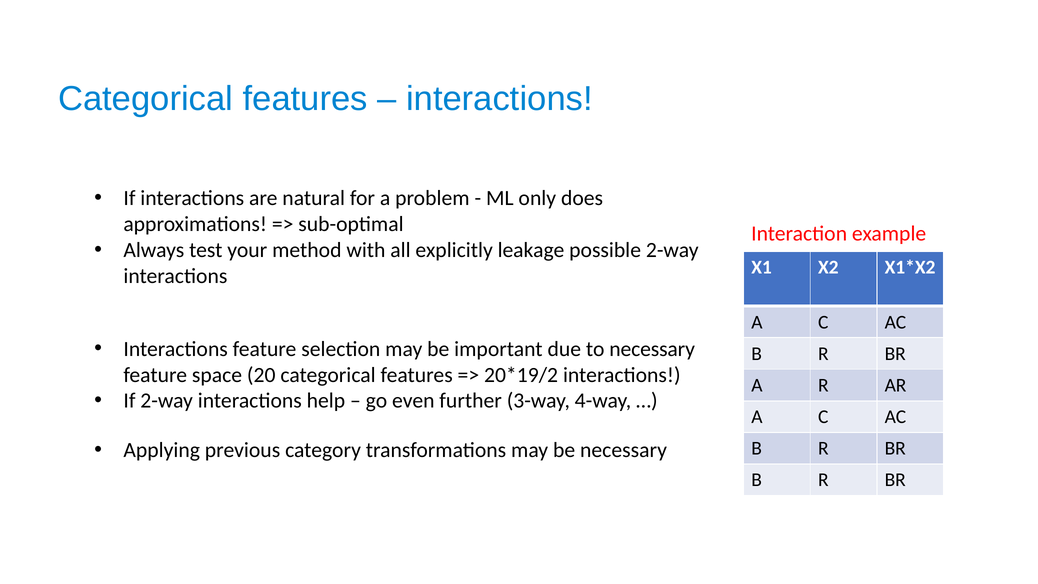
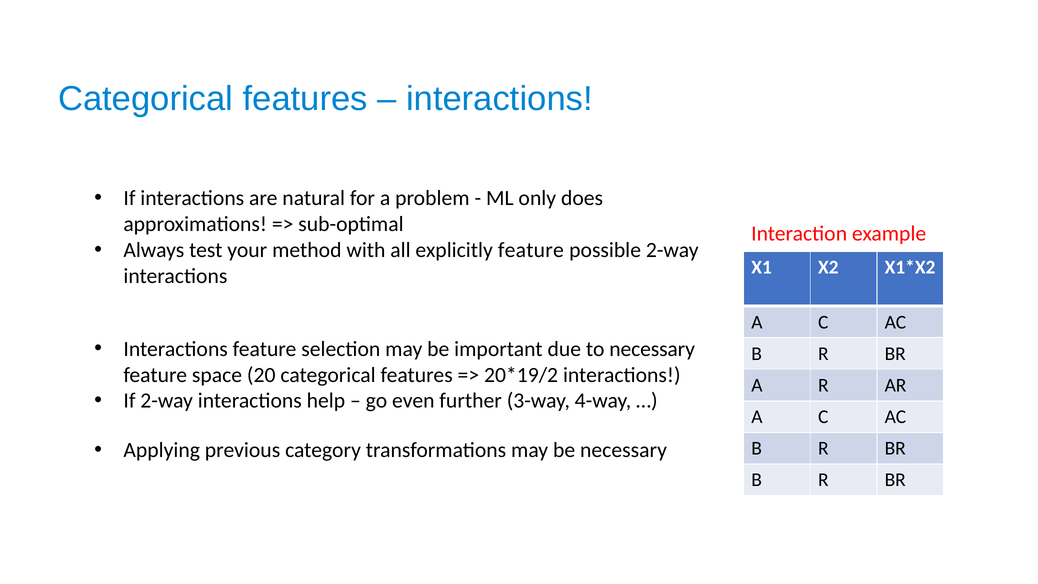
explicitly leakage: leakage -> feature (531, 250)
